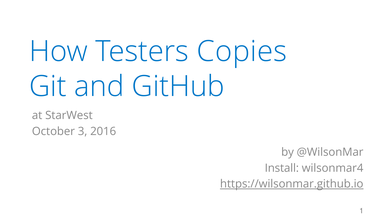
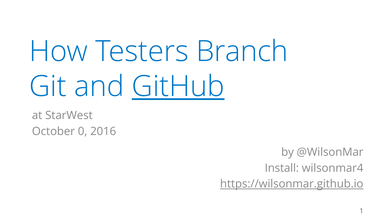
Copies: Copies -> Branch (242, 51)
GitHub underline: none -> present (178, 86)
3: 3 -> 0 (83, 131)
